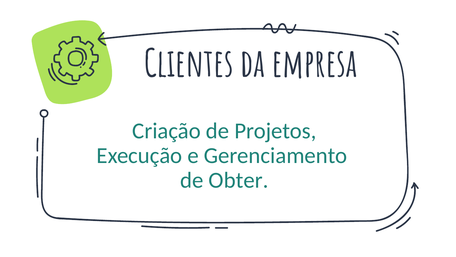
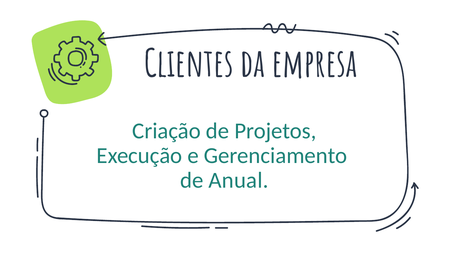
Obter: Obter -> Anual (239, 180)
